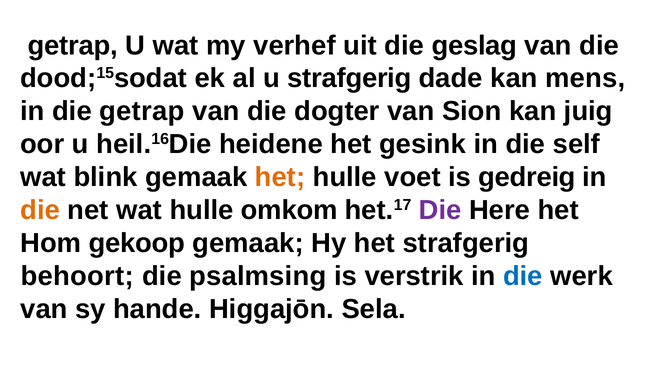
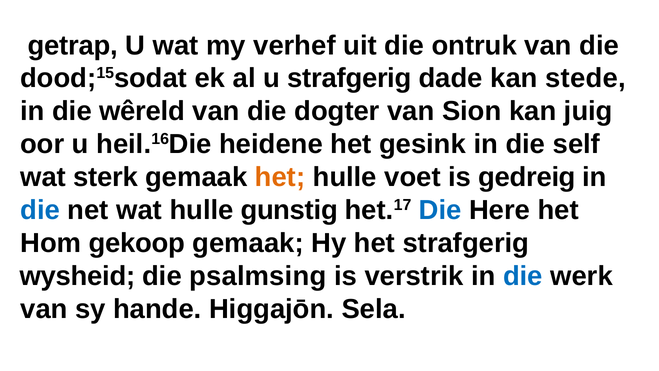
geslag: geslag -> ontruk (474, 45)
mens: mens -> stede (585, 78)
die getrap: getrap -> wêreld (142, 111)
blink: blink -> sterk (106, 177)
die colour: orange -> blue (40, 210)
omkom: omkom -> gunstig (289, 210)
Die colour: purple -> blue (440, 210)
behoort: behoort -> wysheid (78, 276)
